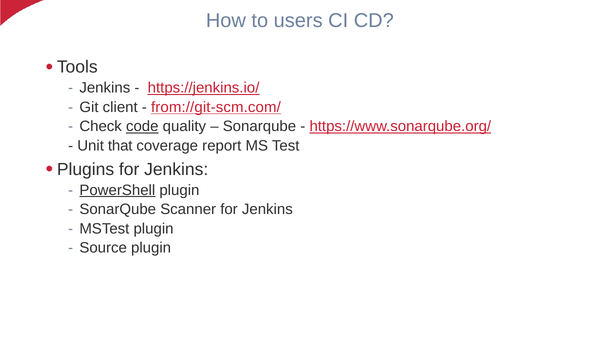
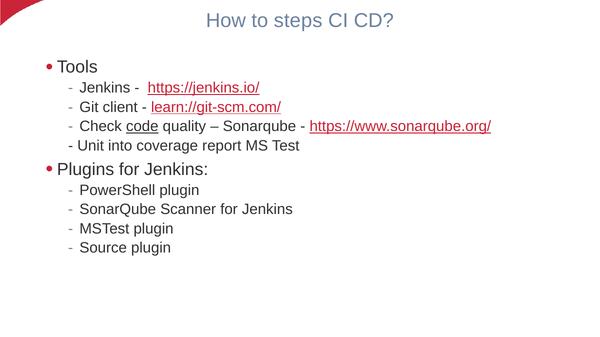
users: users -> steps (298, 21)
from://git-scm.com/: from://git-scm.com/ -> learn://git-scm.com/ (216, 107)
that: that -> into (120, 146)
PowerShell underline: present -> none (117, 190)
